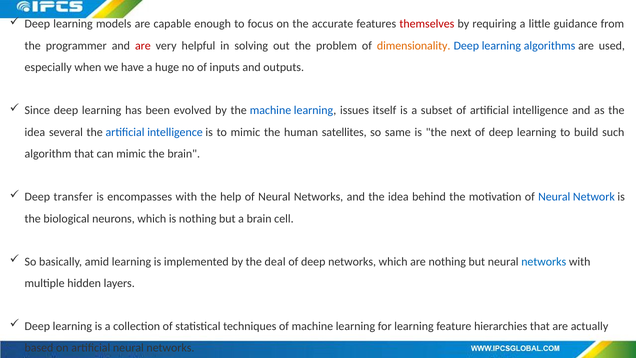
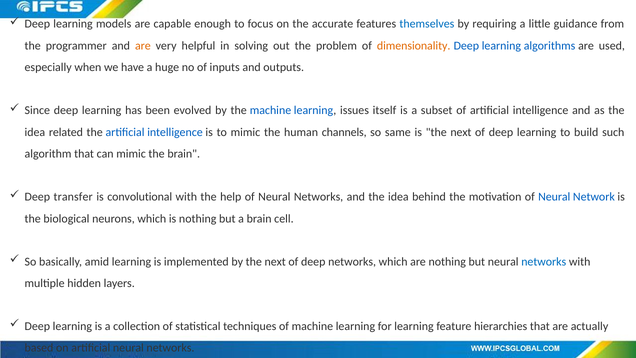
themselves colour: red -> blue (427, 24)
are colour: red -> orange (143, 46)
several: several -> related (66, 132)
satellites: satellites -> channels (344, 132)
encompasses: encompasses -> convolutional (140, 197)
by the deal: deal -> next (275, 262)
